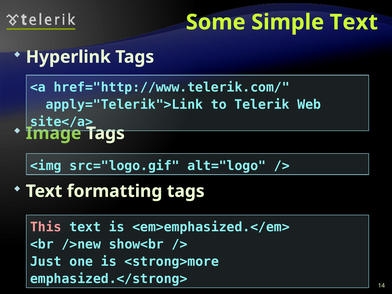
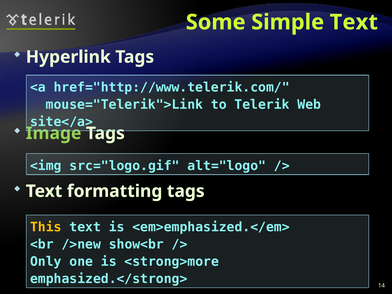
apply="Telerik">Link: apply="Telerik">Link -> mouse="Telerik">Link (124, 105)
This colour: pink -> yellow (46, 227)
Just: Just -> Only (46, 262)
